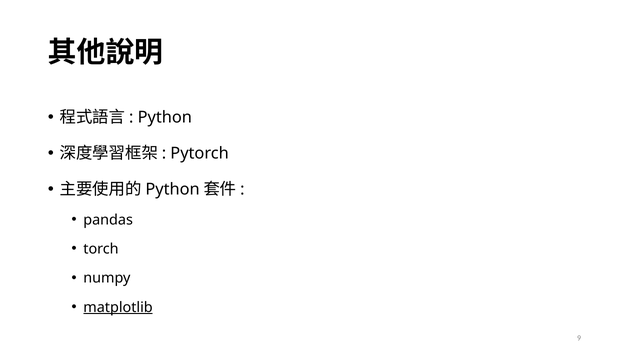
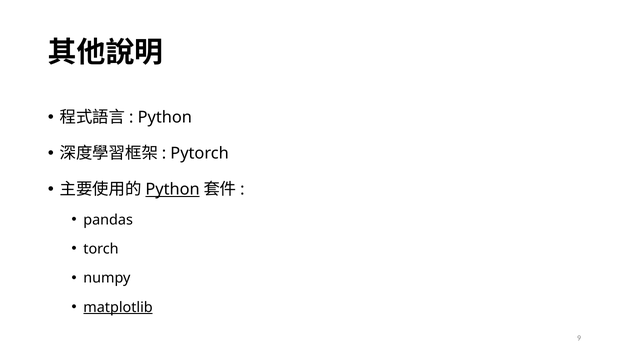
Python underline: none -> present (173, 189)
